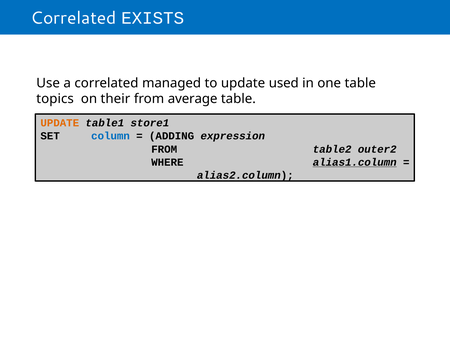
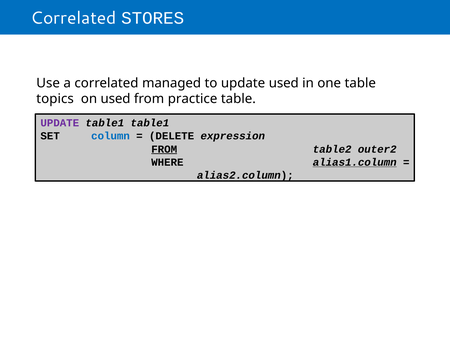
EXISTS: EXISTS -> STORES (153, 18)
on their: their -> used (116, 99)
average: average -> practice (193, 99)
UPDATE colour: orange -> purple (60, 123)
table1 store1: store1 -> table1 (150, 123)
ADDING: ADDING -> DELETE (172, 136)
FROM underline: none -> present (164, 149)
